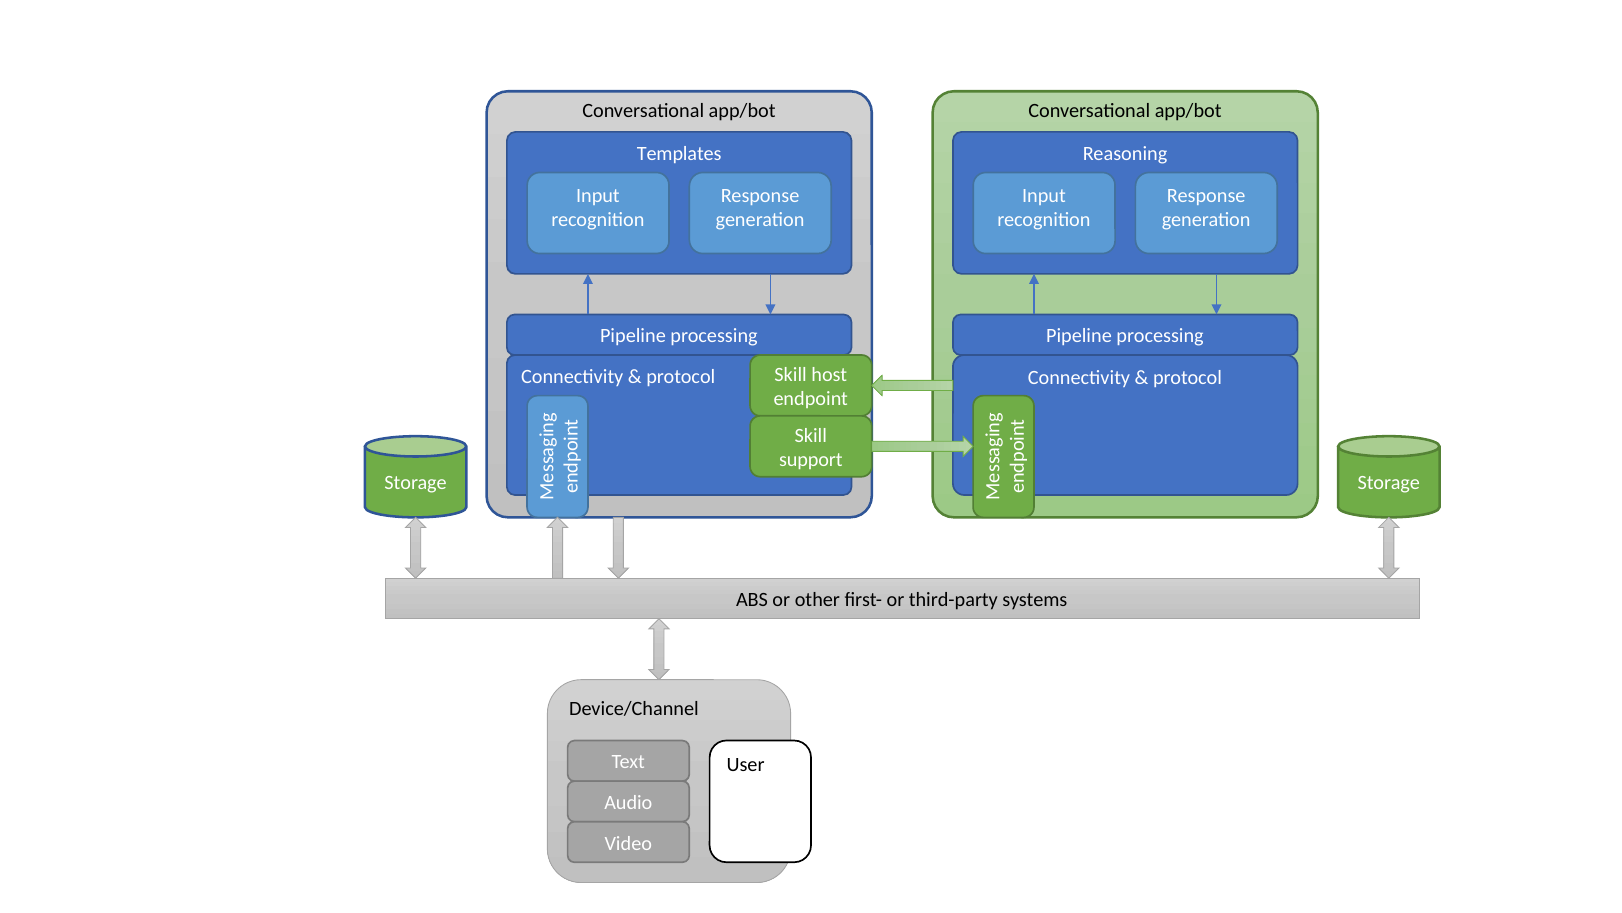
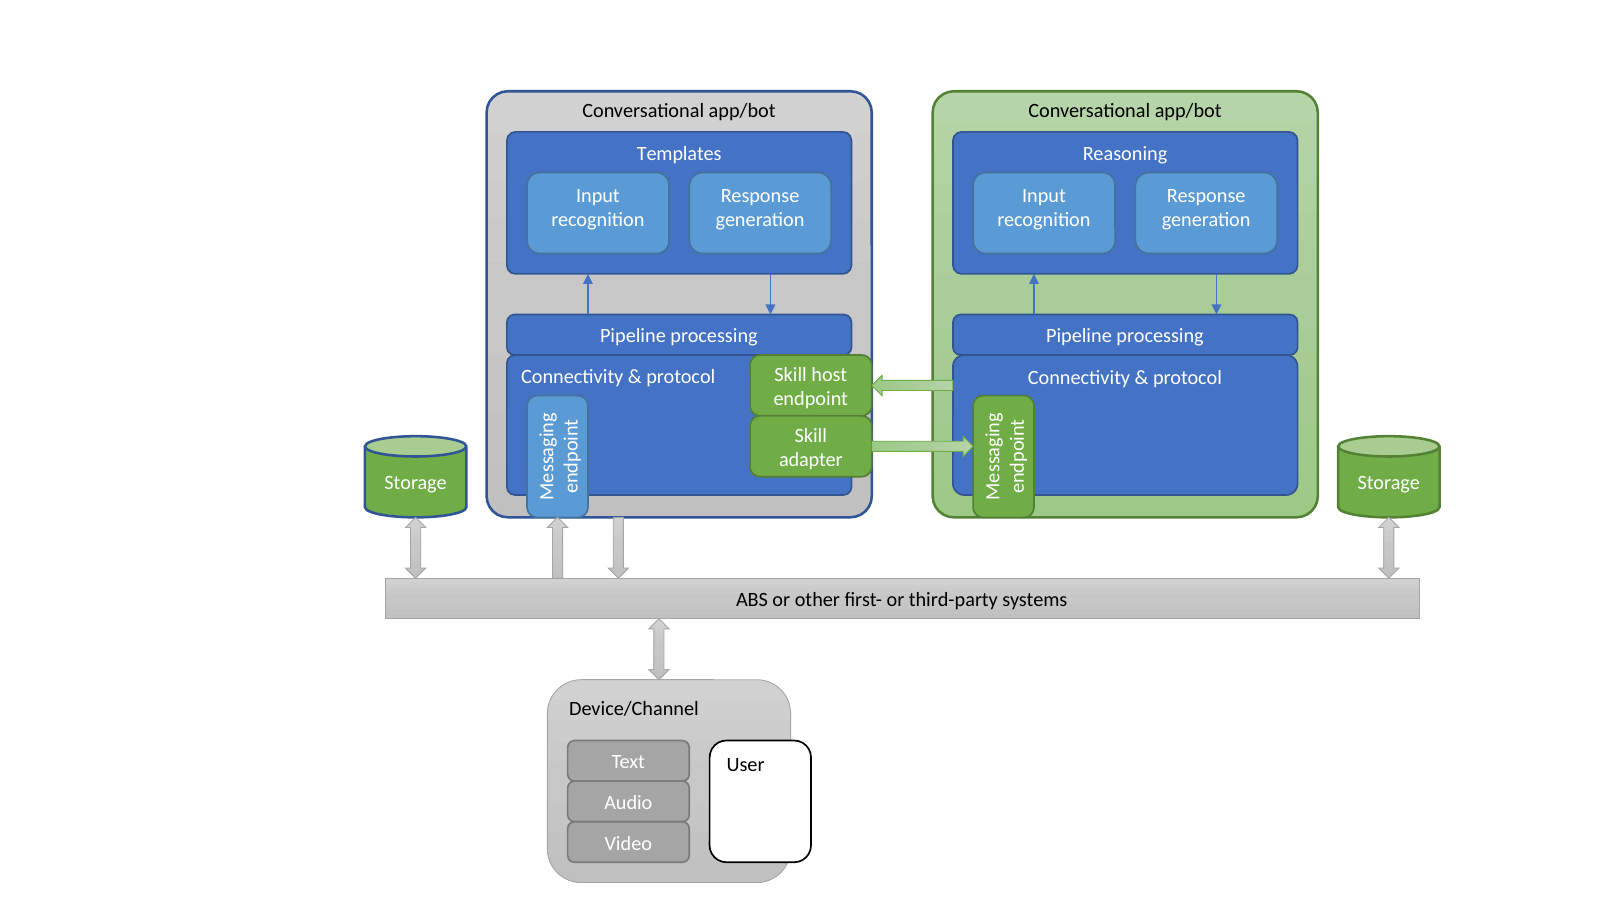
support: support -> adapter (811, 460)
